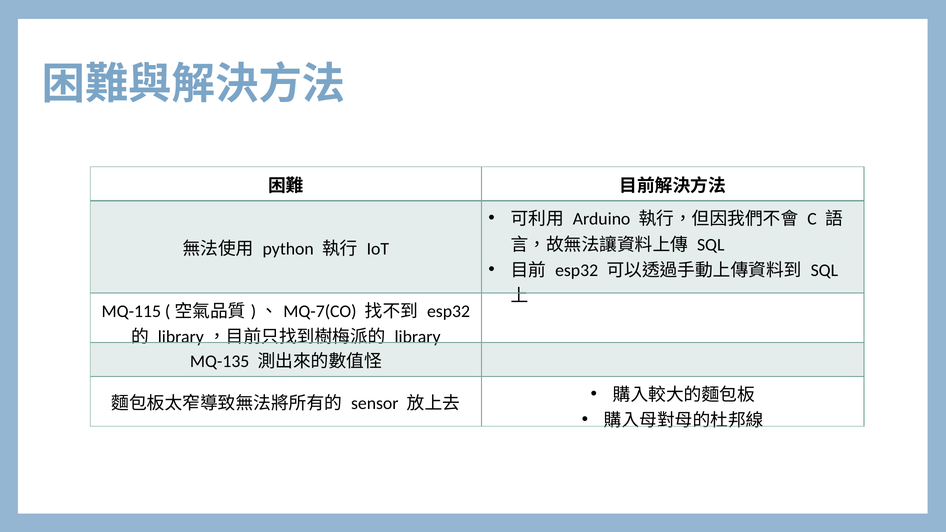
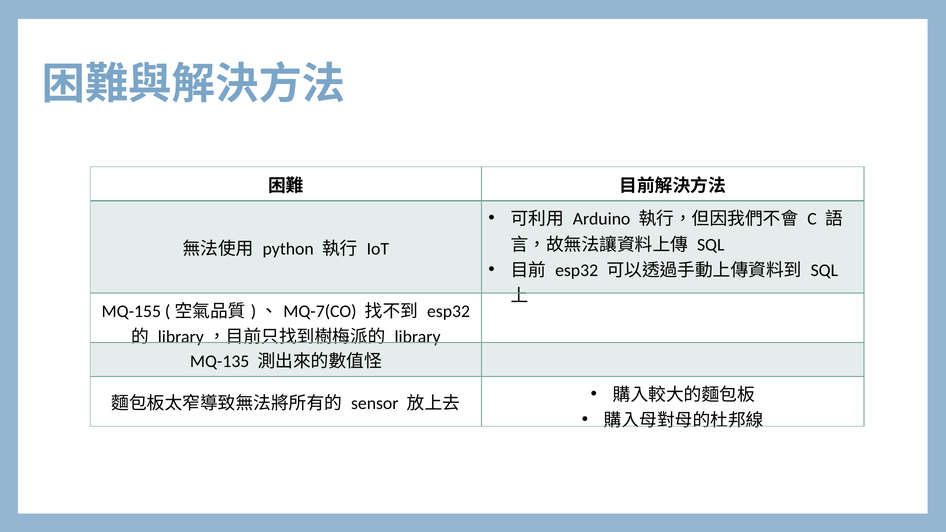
MQ-115: MQ-115 -> MQ-155 (131, 311)
